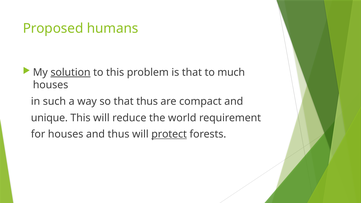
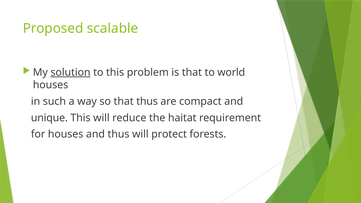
humans: humans -> scalable (113, 28)
much: much -> world (231, 72)
world: world -> haitat (182, 118)
protect underline: present -> none (169, 134)
